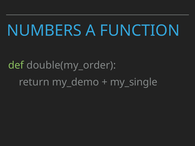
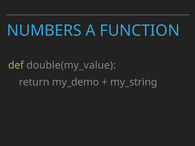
double(my_order: double(my_order -> double(my_value (71, 65)
my_single: my_single -> my_string (134, 82)
